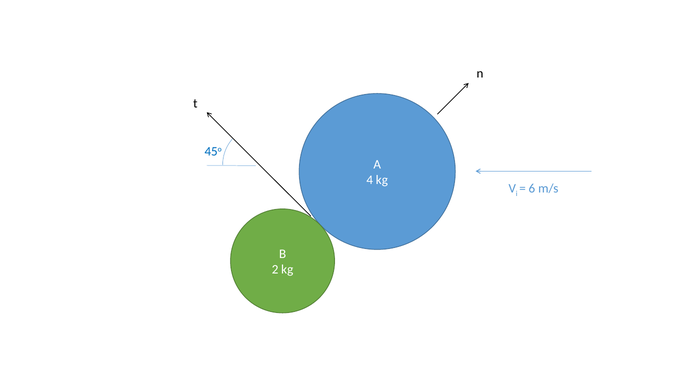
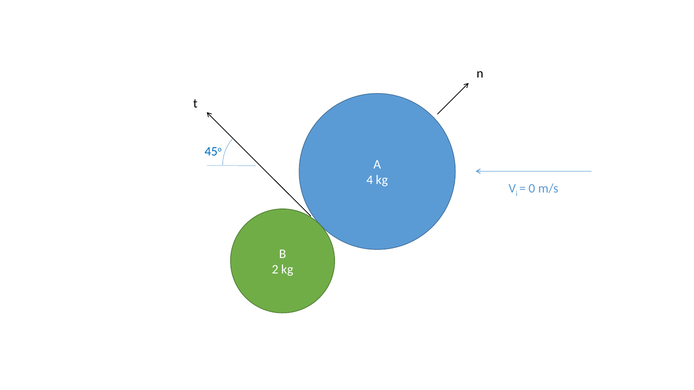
6: 6 -> 0 (532, 189)
